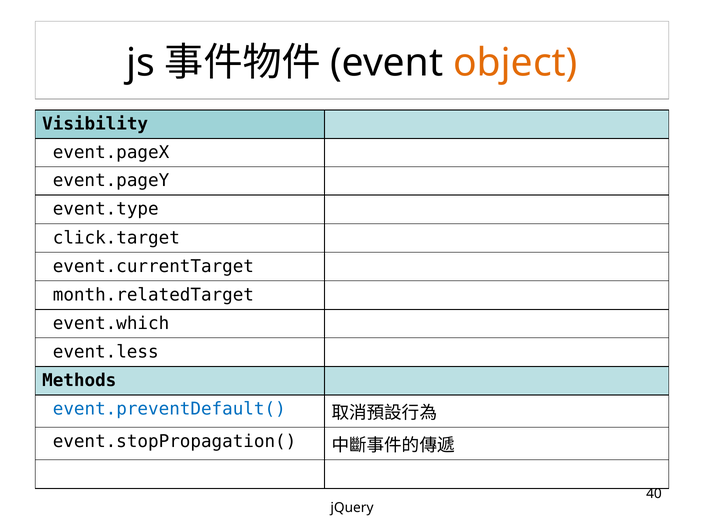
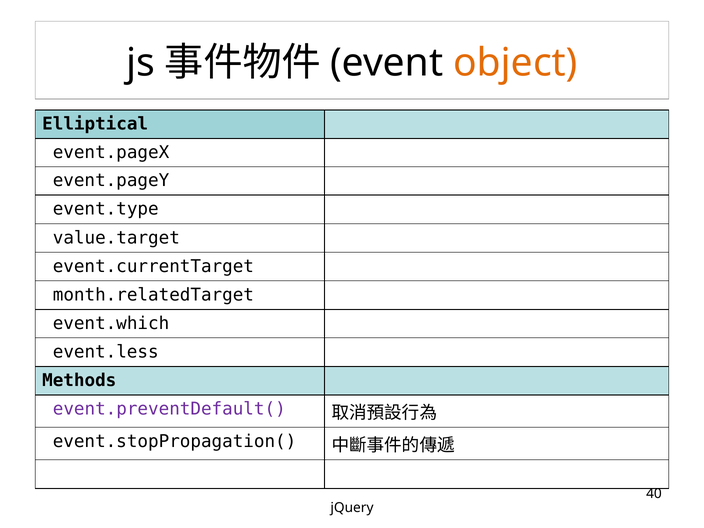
Visibility: Visibility -> Elliptical (95, 124)
click.target: click.target -> value.target (116, 238)
event.preventDefault( colour: blue -> purple (169, 409)
